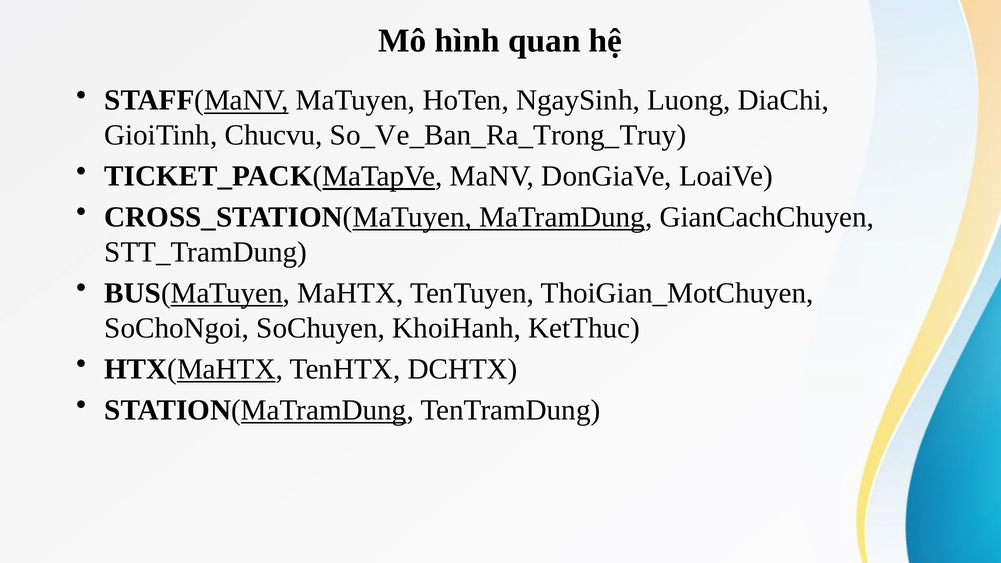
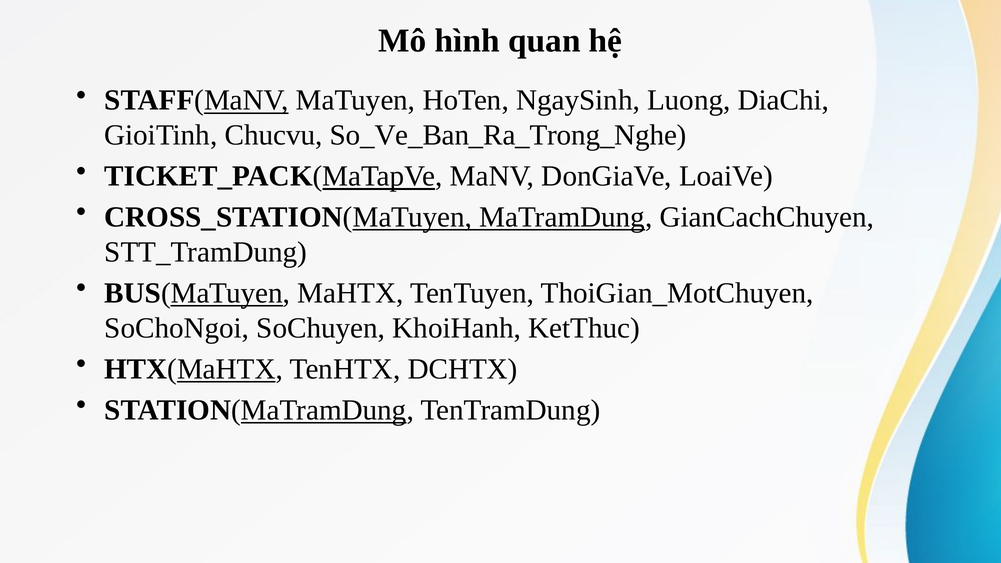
So_Ve_Ban_Ra_Trong_Truy: So_Ve_Ban_Ra_Trong_Truy -> So_Ve_Ban_Ra_Trong_Nghe (508, 135)
